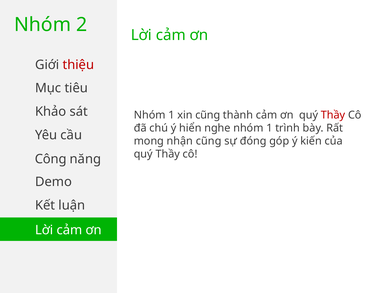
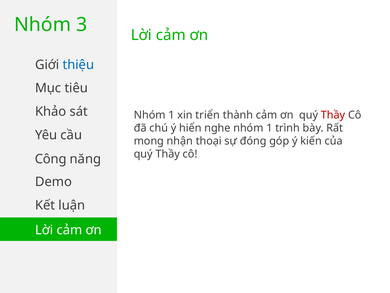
2: 2 -> 3 (82, 25)
thiệu colour: red -> blue (78, 65)
xin cũng: cũng -> triển (208, 115)
nhận cũng: cũng -> thoại (209, 141)
